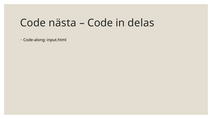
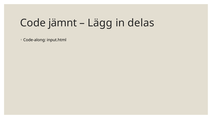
nästa: nästa -> jämnt (63, 23)
Code: Code -> Lägg (100, 23)
